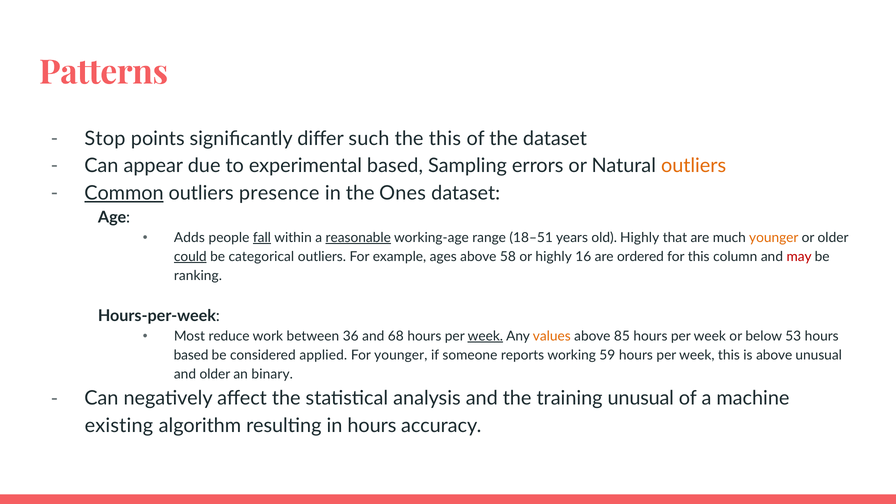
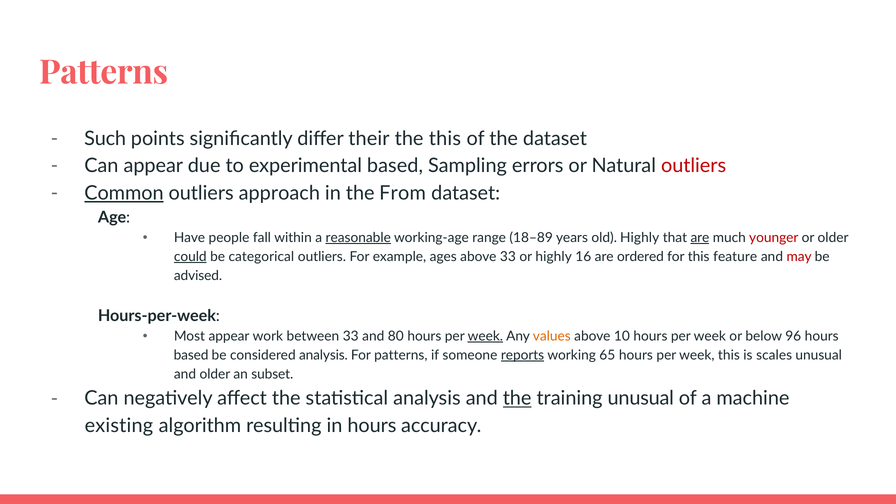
Stop: Stop -> Such (105, 138)
such: such -> their (369, 138)
outliers colour: orange -> red (694, 166)
presence: presence -> approach (279, 193)
Ones: Ones -> From (403, 193)
Adds: Adds -> Have (189, 238)
fall underline: present -> none (262, 238)
18–51: 18–51 -> 18–89 (531, 238)
are underline: none -> present (700, 238)
younger colour: orange -> red (774, 238)
above 58: 58 -> 33 (508, 257)
column: column -> feature (735, 257)
ranking: ranking -> advised (198, 276)
Most reduce: reduce -> appear (229, 336)
between 36: 36 -> 33 (351, 336)
68: 68 -> 80 (396, 336)
85: 85 -> 10 (622, 336)
53: 53 -> 96 (793, 336)
considered applied: applied -> analysis (323, 355)
For younger: younger -> patterns (401, 355)
reports underline: none -> present (523, 355)
59: 59 -> 65 (607, 355)
is above: above -> scales (774, 355)
binary: binary -> subset (272, 374)
the underline: none -> present (517, 398)
